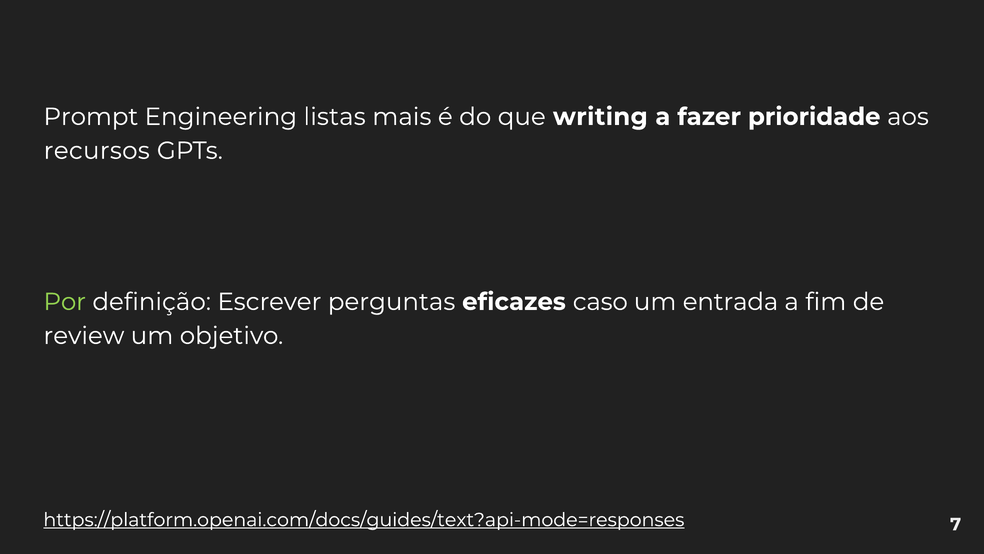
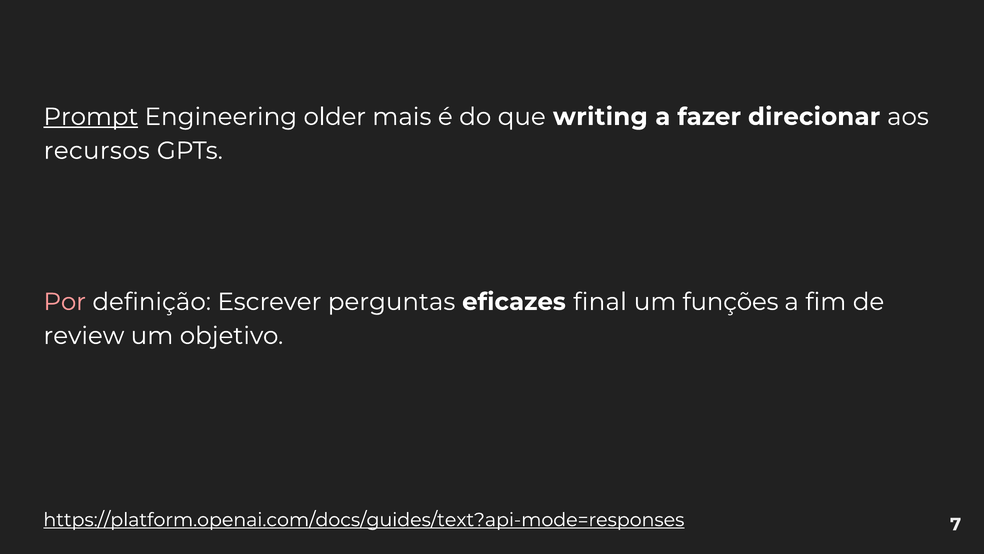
Prompt underline: none -> present (91, 117)
listas: listas -> older (335, 117)
prioridade: prioridade -> direcionar (814, 117)
Por colour: light green -> pink (65, 302)
caso: caso -> final (600, 302)
entrada: entrada -> funções (730, 302)
